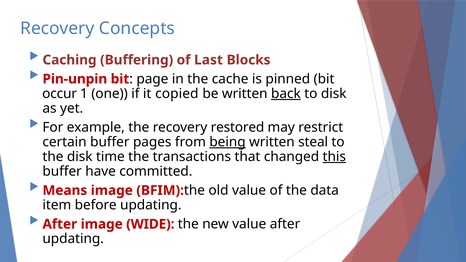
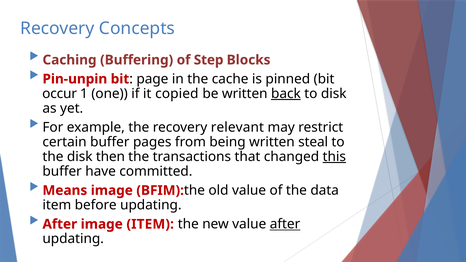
Last: Last -> Step (209, 60)
restored: restored -> relevant (237, 127)
being underline: present -> none (227, 142)
time: time -> then (110, 157)
image WIDE: WIDE -> ITEM (150, 224)
after underline: none -> present (285, 224)
